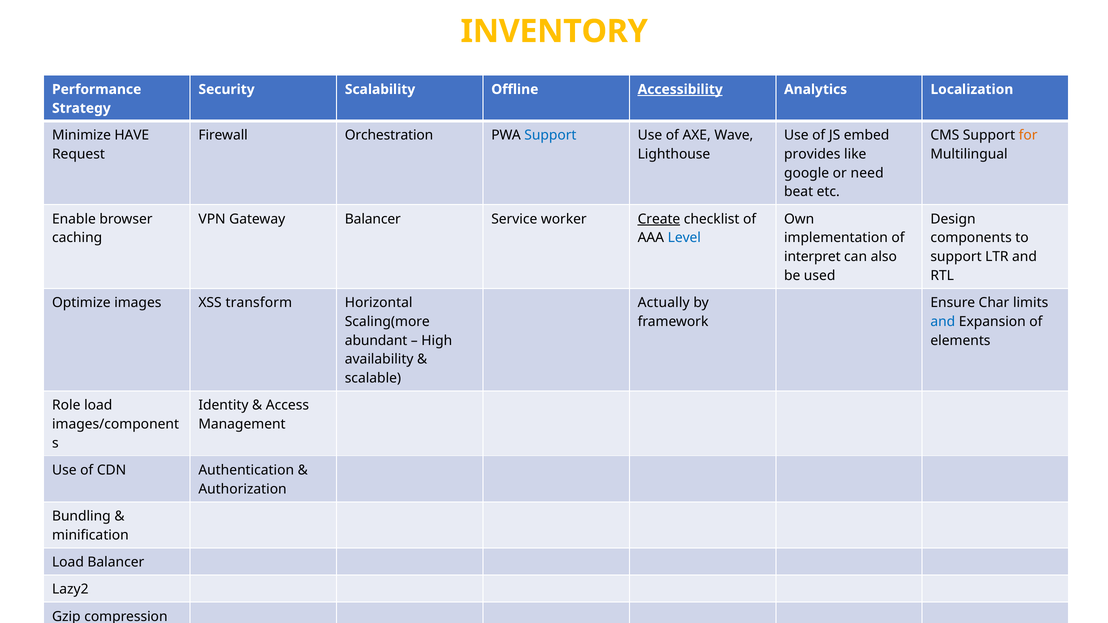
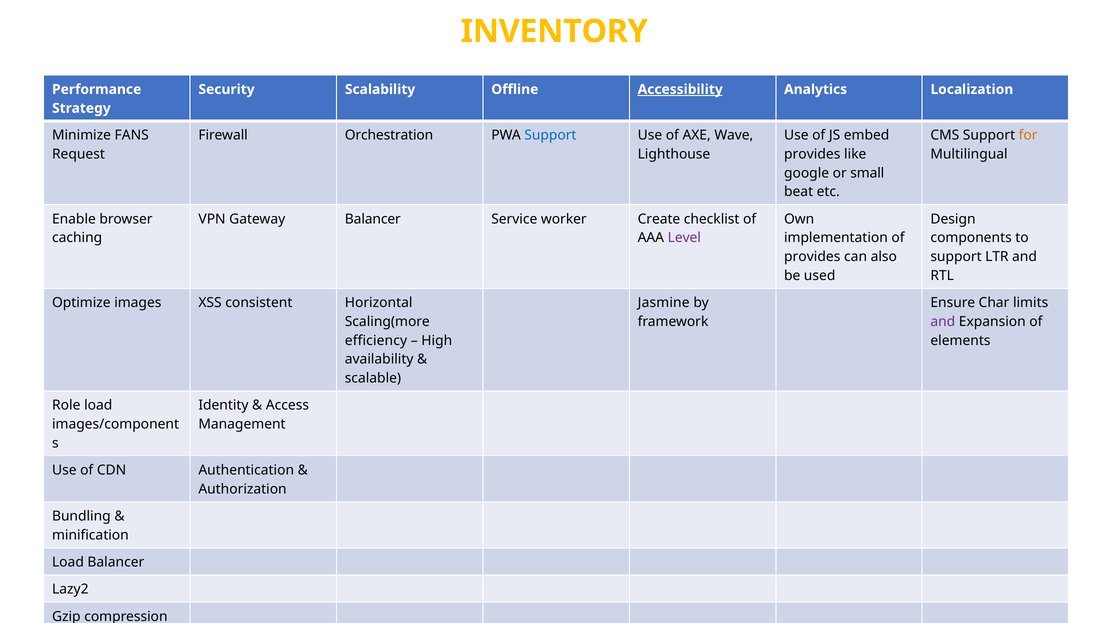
HAVE: HAVE -> FANS (132, 135)
need: need -> small (867, 173)
Create underline: present -> none (659, 219)
Level colour: blue -> purple (684, 238)
interpret: interpret -> provides (812, 257)
transform: transform -> consistent (259, 303)
Actually: Actually -> Jasmine (664, 303)
and colour: blue -> purple (943, 322)
abundant: abundant -> efficiency (376, 341)
